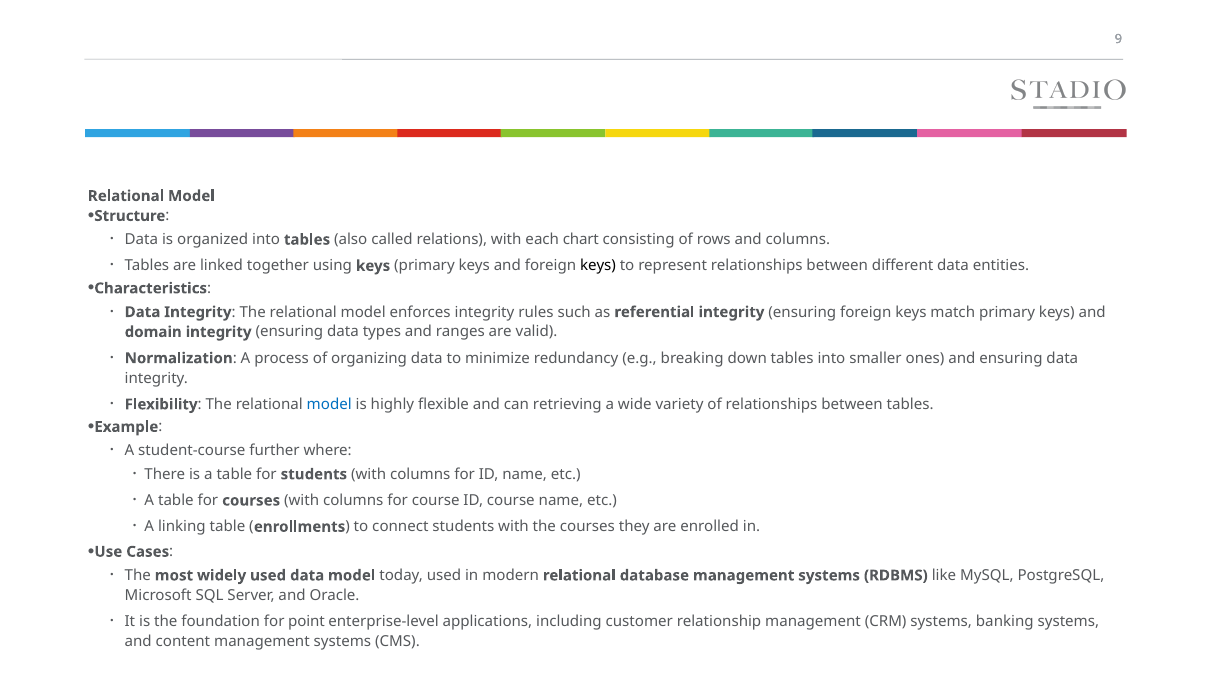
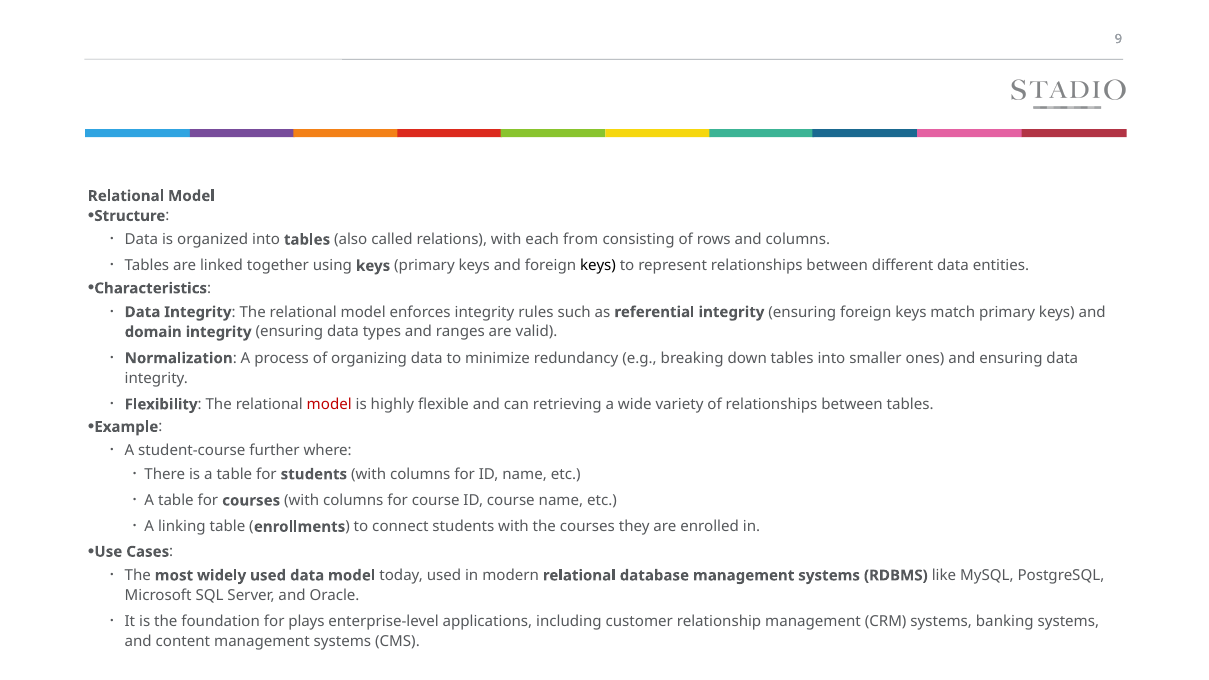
chart: chart -> from (581, 240)
model colour: blue -> red (329, 404)
point: point -> plays (306, 622)
